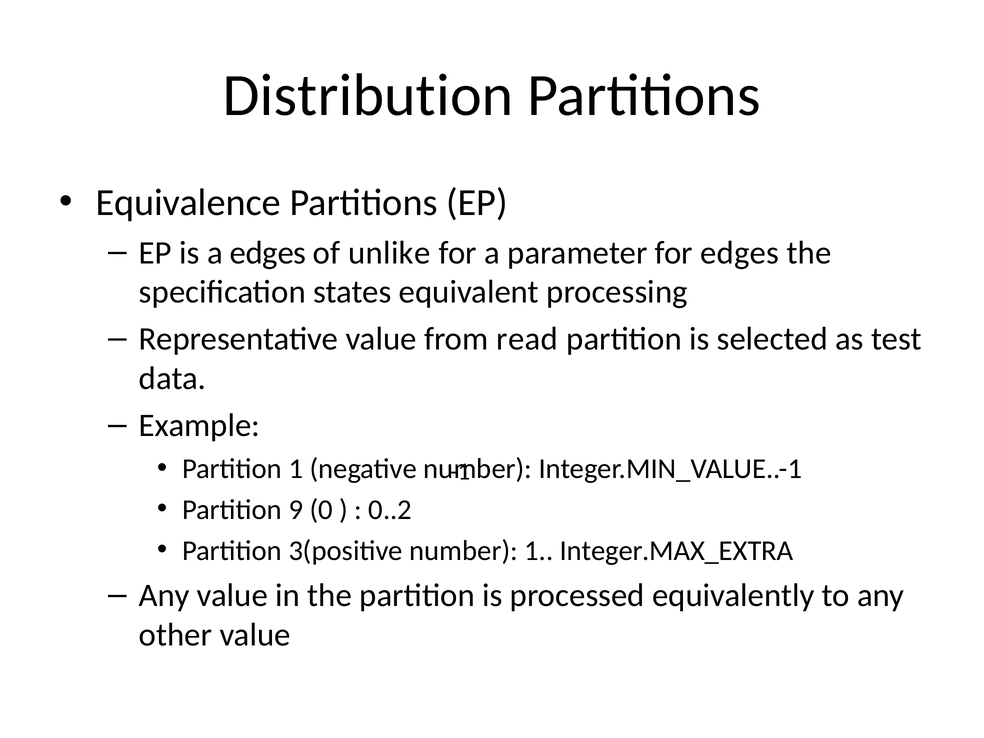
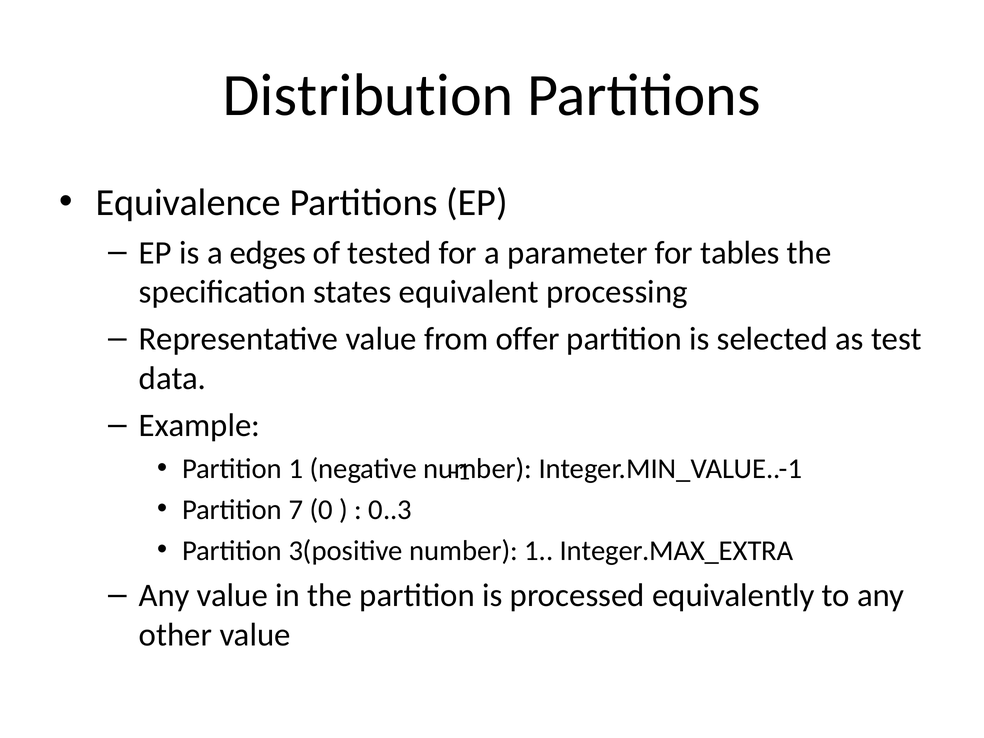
unlike: unlike -> tested (389, 253)
for edges: edges -> tables (740, 253)
read: read -> offer (528, 339)
9: 9 -> 7 (296, 510)
0..2: 0..2 -> 0..3 (390, 510)
